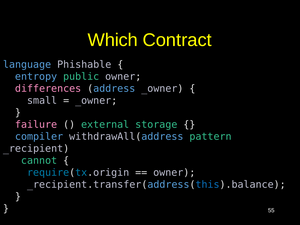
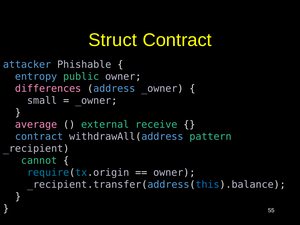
Which: Which -> Struct (113, 40)
language: language -> attacker (27, 65)
failure: failure -> average (36, 125)
storage: storage -> receive (156, 125)
compiler: compiler -> contract (39, 137)
